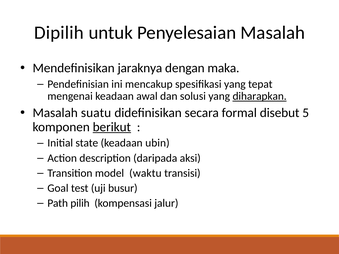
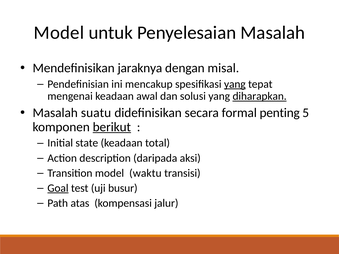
Dipilih: Dipilih -> Model (59, 33)
maka: maka -> misal (223, 68)
yang underline: none -> present (235, 84)
disebut: disebut -> penting (280, 113)
ubin: ubin -> total (158, 143)
Goal underline: none -> present (58, 188)
pilih: pilih -> atas (80, 203)
